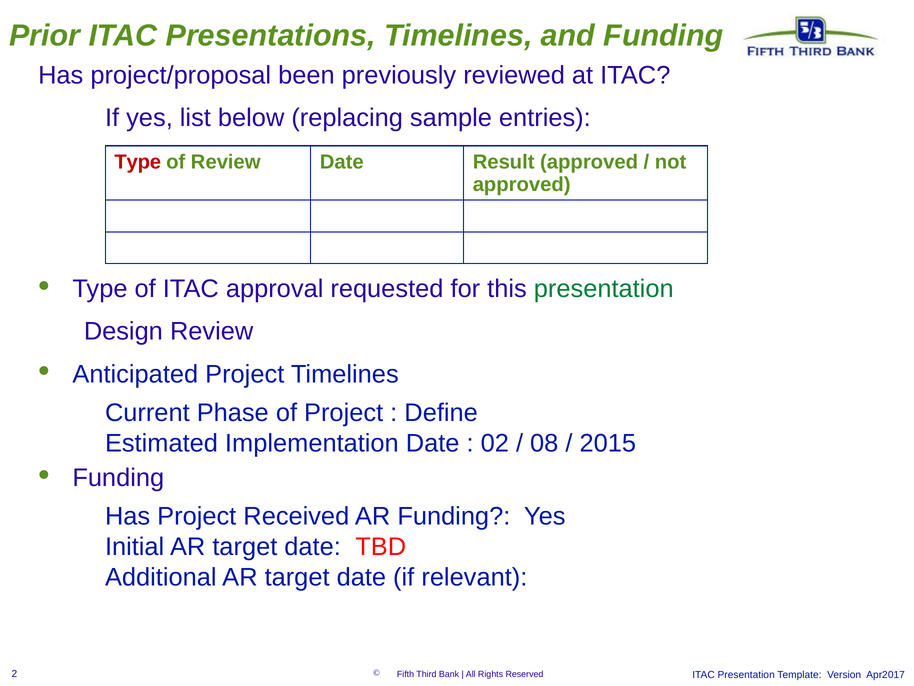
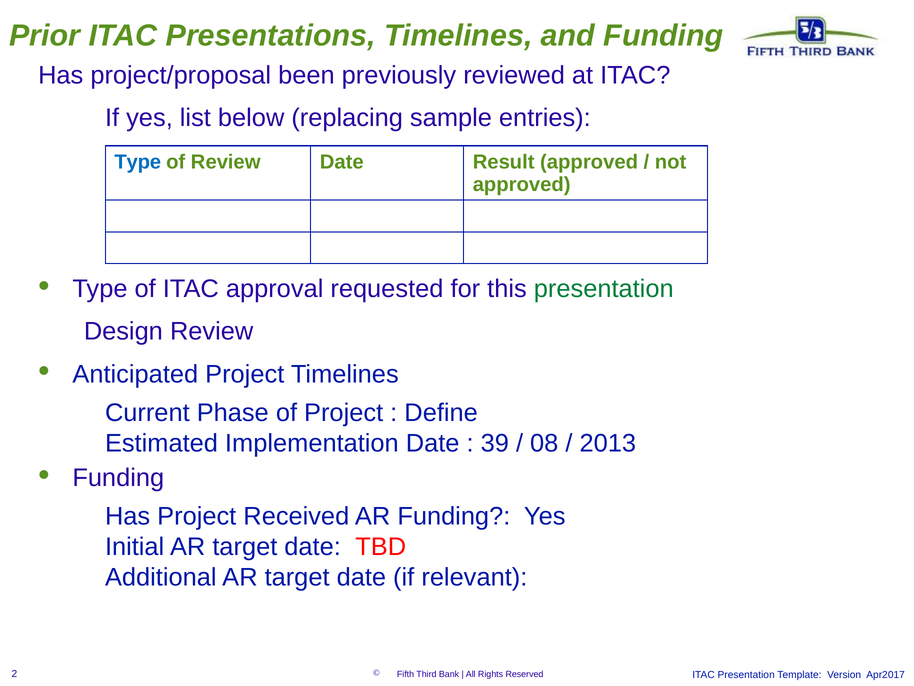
Type colour: red -> blue (138, 162)
02: 02 -> 39 (495, 443)
2015: 2015 -> 2013 (608, 443)
